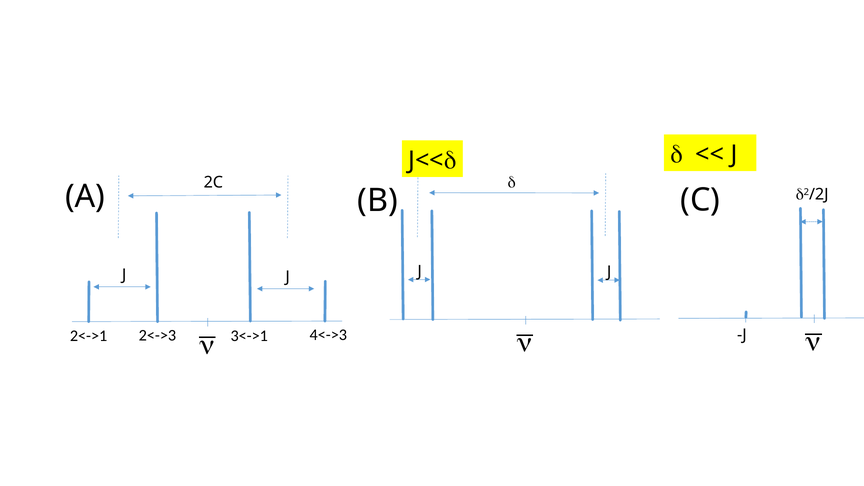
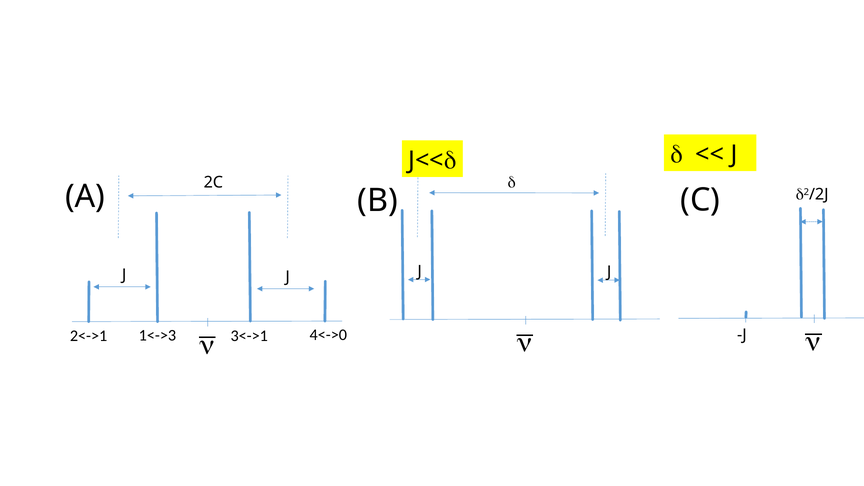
2<->3: 2<->3 -> 1<->3 (157, 336)
4<->3: 4<->3 -> 4<->0 (328, 335)
